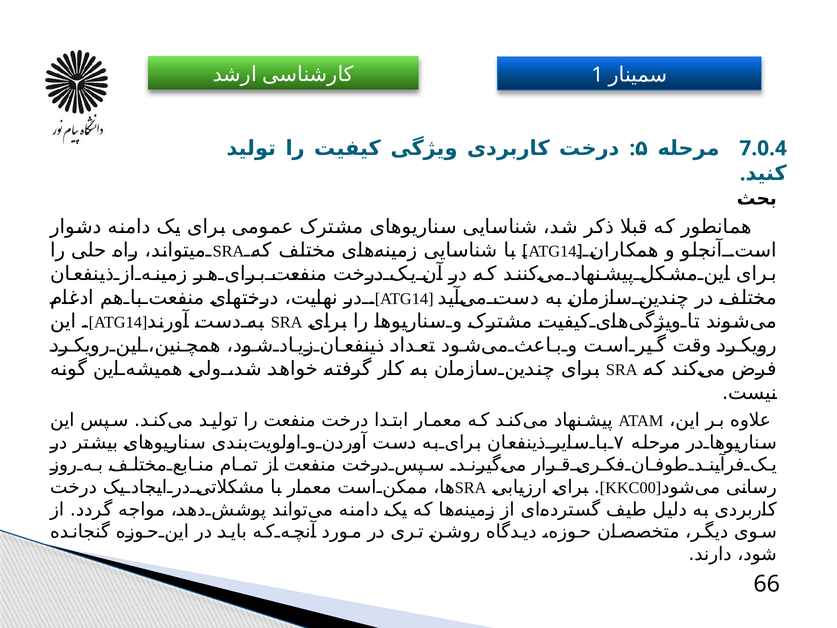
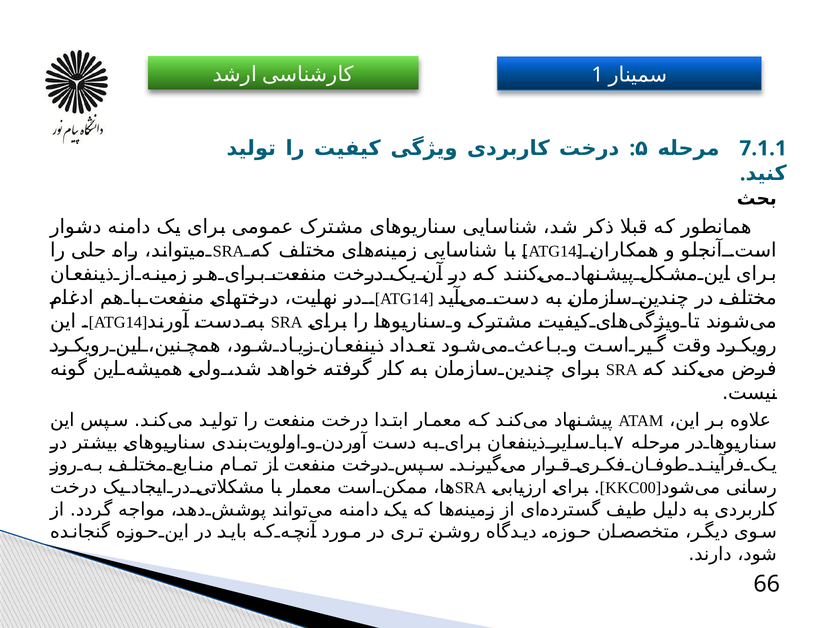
7.0.4: 7.0.4 -> 7.1.1 (763, 148)
